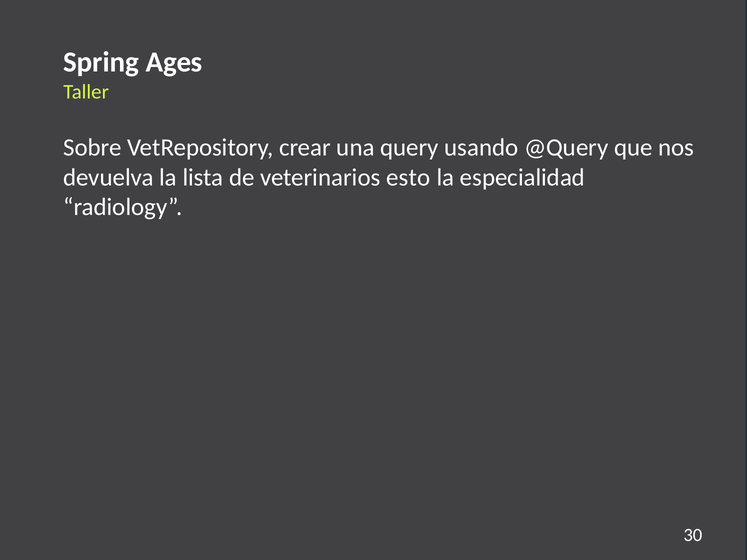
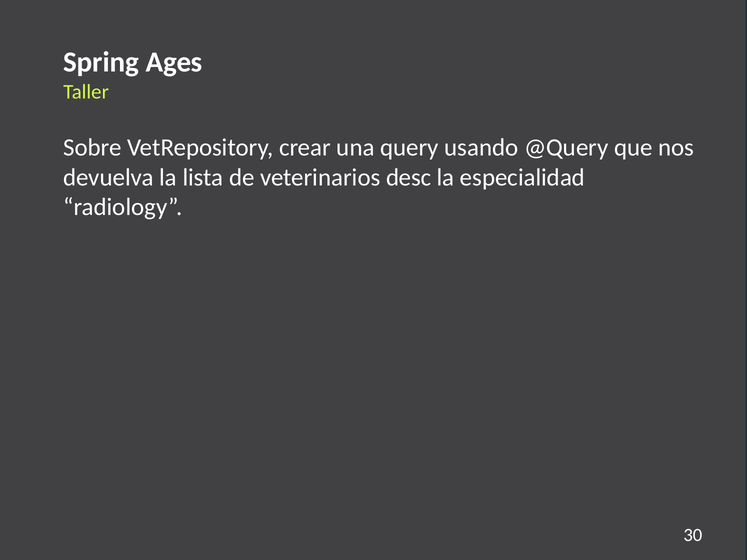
esto: esto -> desc (409, 177)
